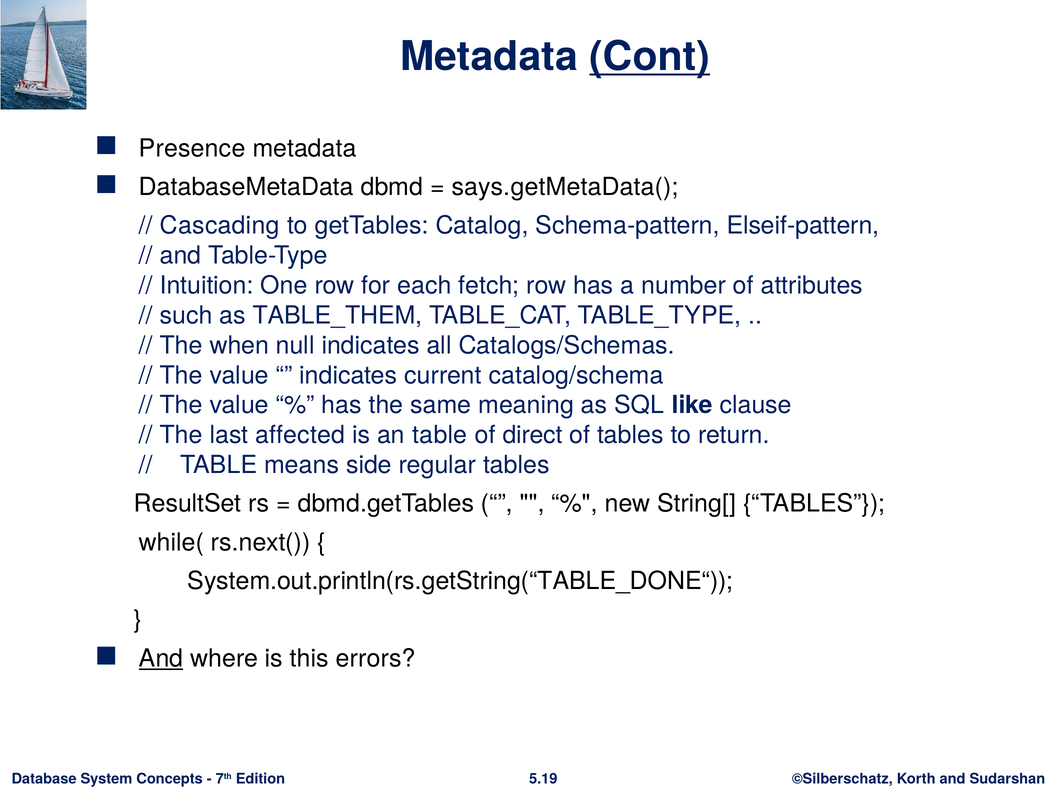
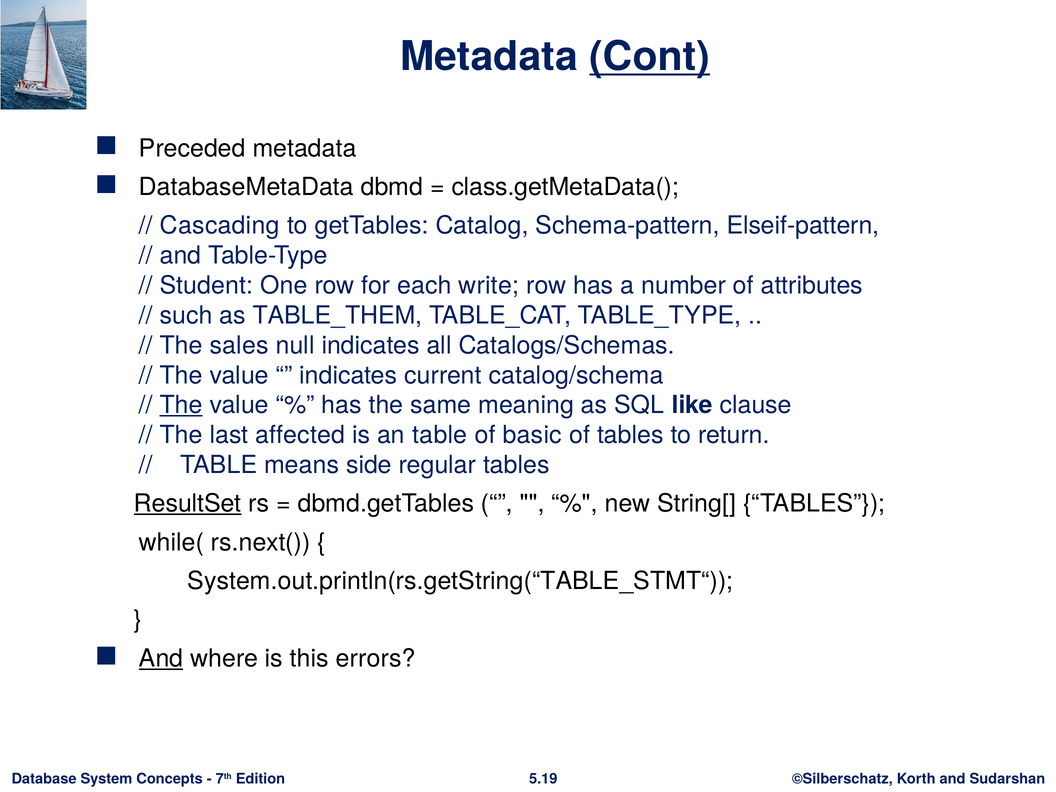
Presence: Presence -> Preceded (192, 148)
says.getMetaData(: says.getMetaData( -> class.getMetaData( (565, 187)
Intuition: Intuition -> Student (207, 285)
fetch: fetch -> write (489, 285)
when: when -> sales (239, 345)
The underline: none -> present (181, 405)
direct: direct -> basic (532, 435)
ResultSet underline: none -> present (188, 504)
System.out.println(rs.getString(“TABLE_DONE“: System.out.println(rs.getString(“TABLE_DONE“ -> System.out.println(rs.getString(“TABLE_STMT“ (460, 581)
